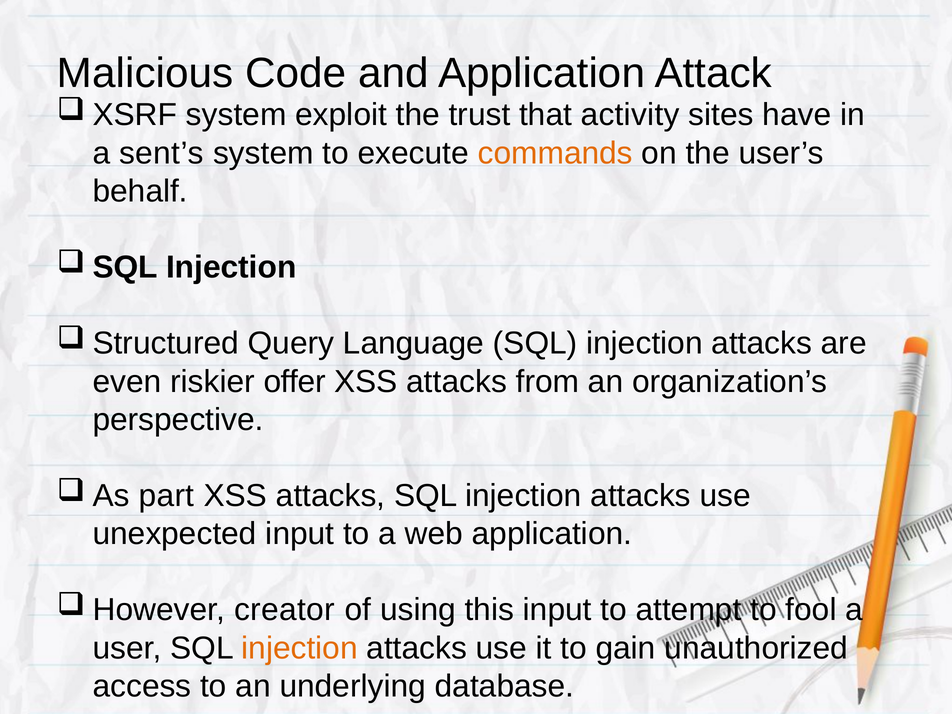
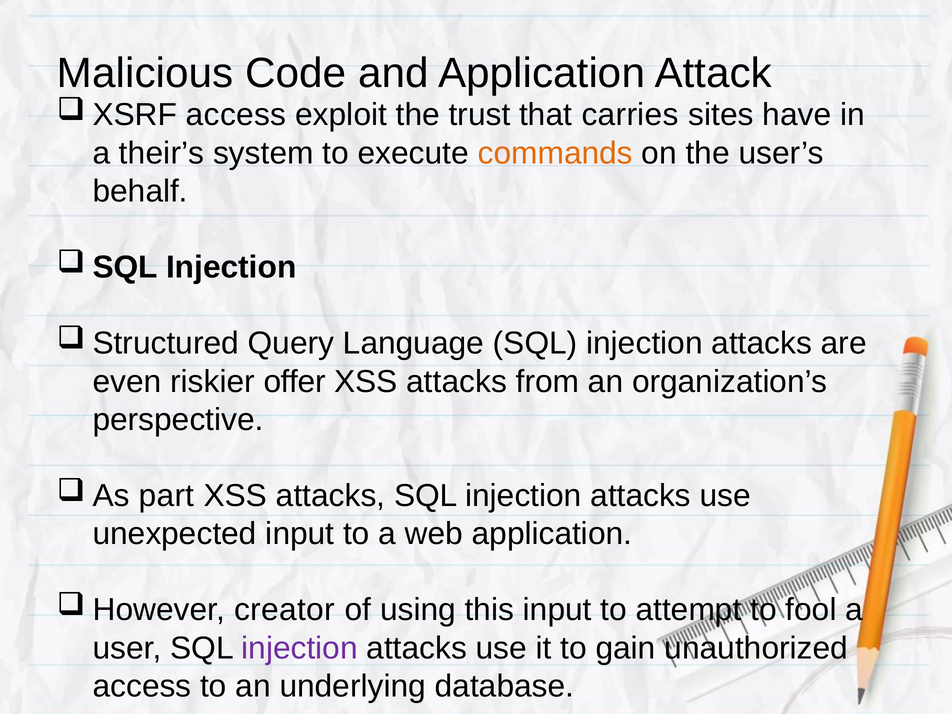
system: system -> access (236, 115)
activity: activity -> carries (630, 115)
sent’s: sent’s -> their’s (162, 153)
injection colour: orange -> purple (300, 648)
